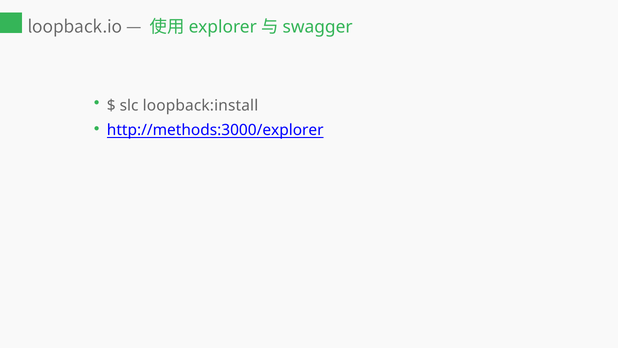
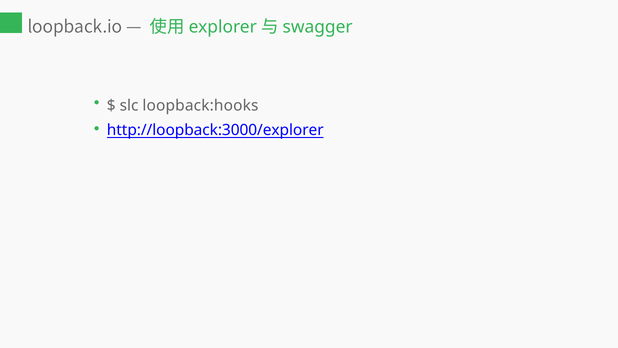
loopback:install: loopback:install -> loopback:hooks (200, 105)
http://methods:3000/explorer: http://methods:3000/explorer -> http://loopback:3000/explorer (215, 130)
